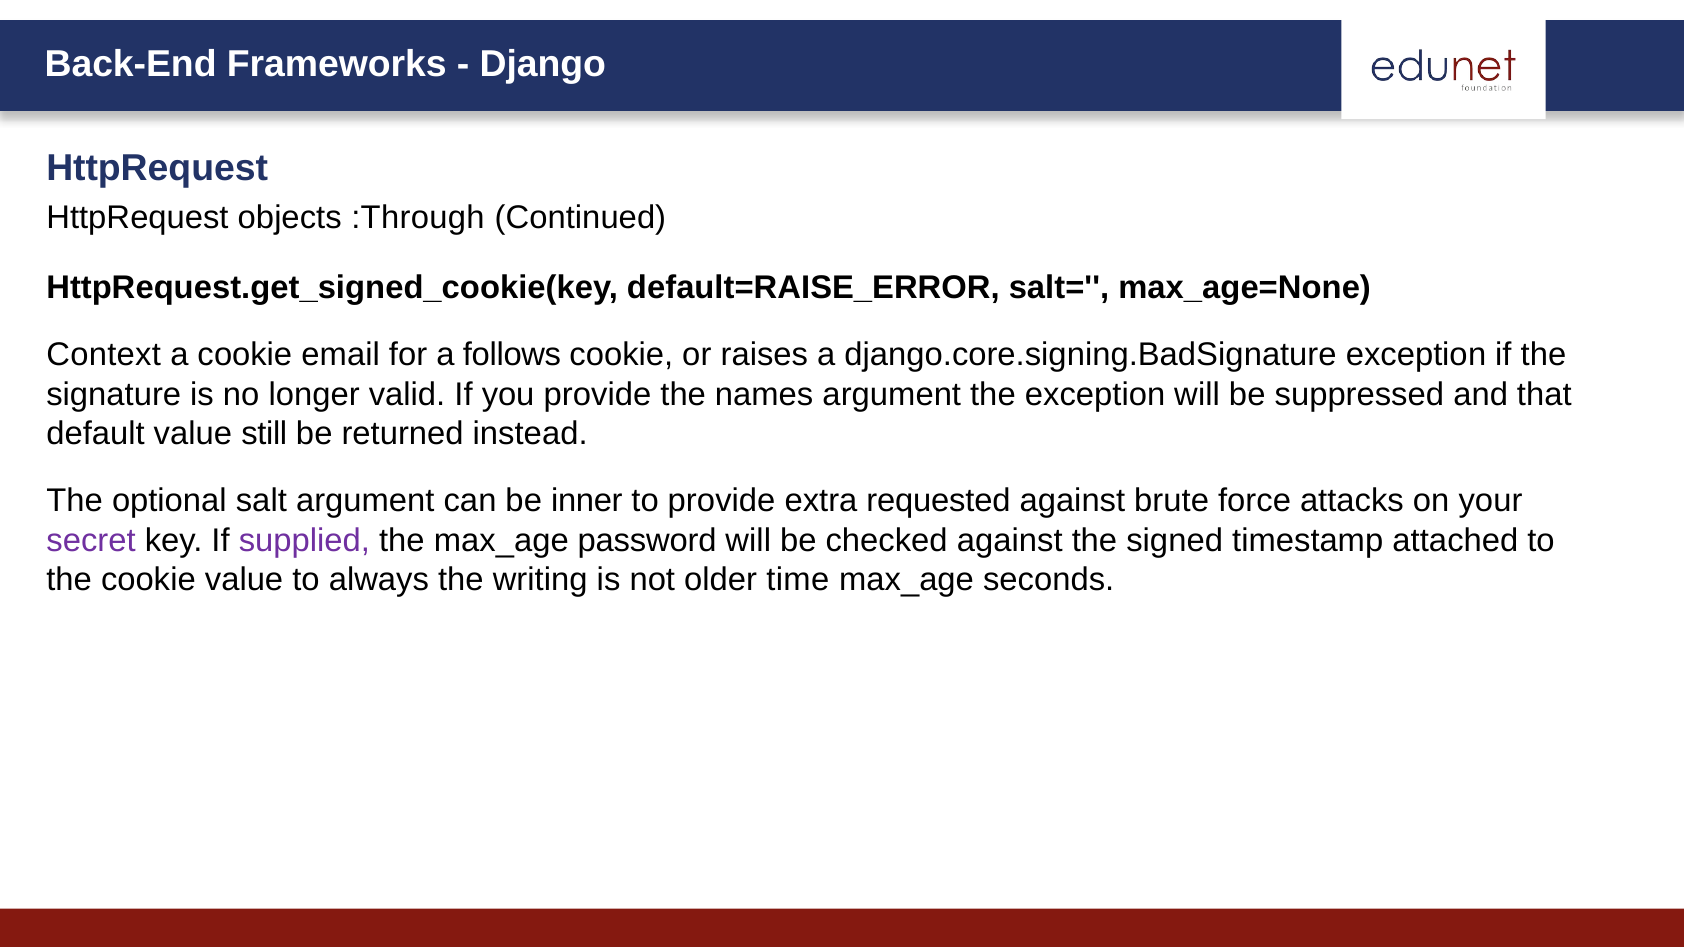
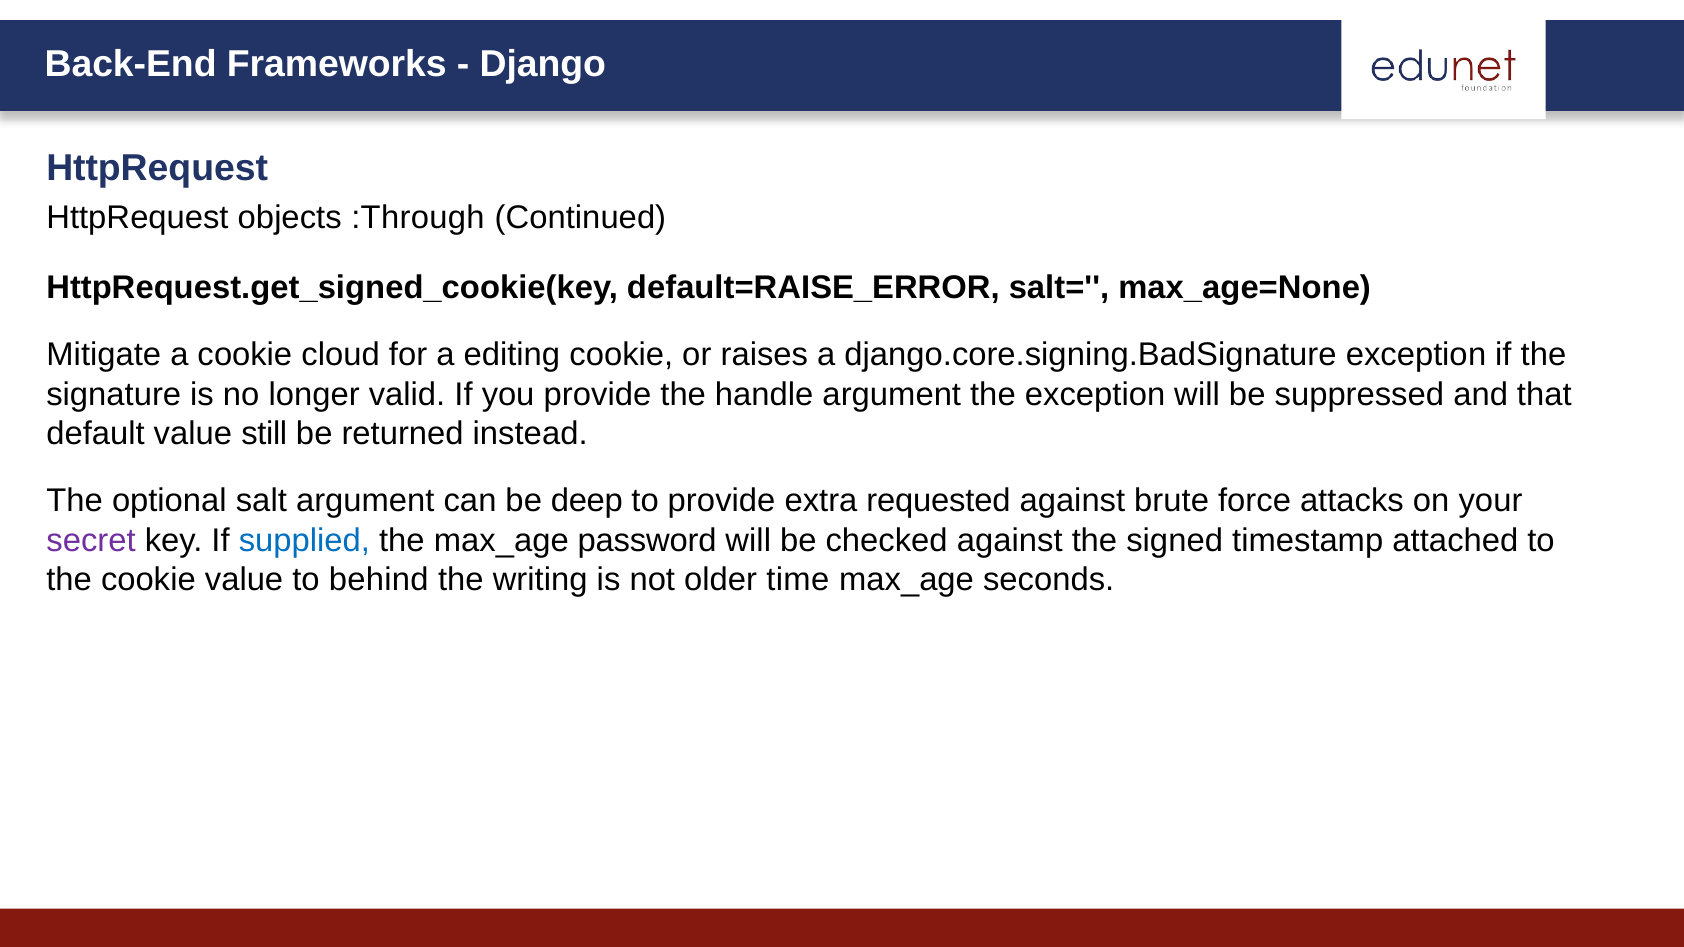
Context: Context -> Mitigate (104, 355)
email: email -> cloud (341, 355)
follows: follows -> editing (512, 355)
names: names -> handle (764, 395)
inner: inner -> deep (587, 501)
supplied colour: purple -> blue (304, 541)
always: always -> behind (379, 580)
